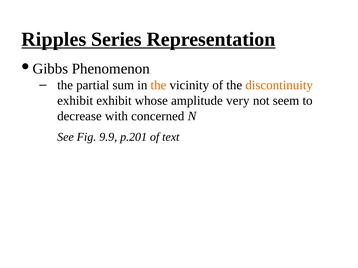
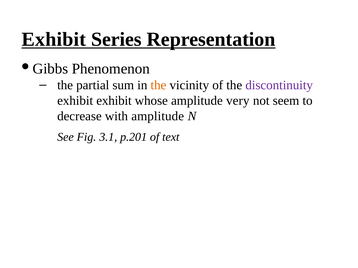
Ripples: Ripples -> Exhibit (54, 39)
discontinuity colour: orange -> purple (279, 85)
with concerned: concerned -> amplitude (158, 116)
9.9: 9.9 -> 3.1 (108, 137)
